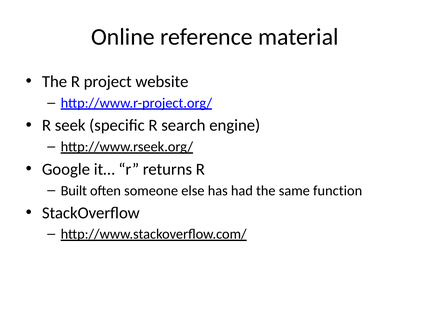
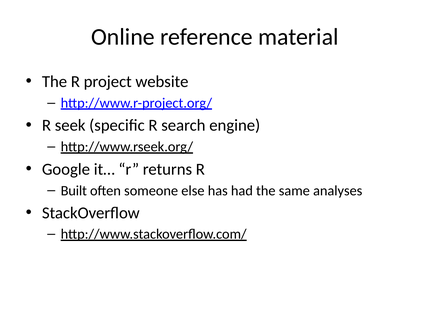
function: function -> analyses (338, 190)
